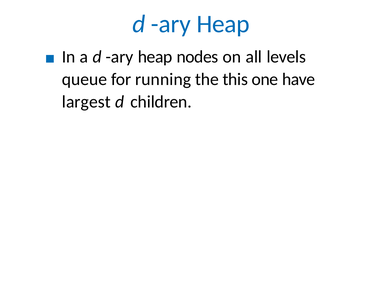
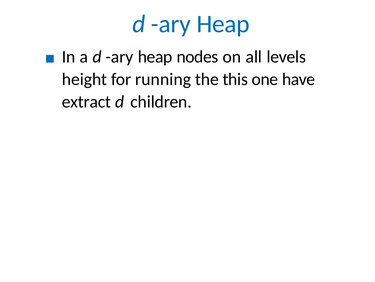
queue: queue -> height (85, 79)
largest: largest -> extract (86, 102)
